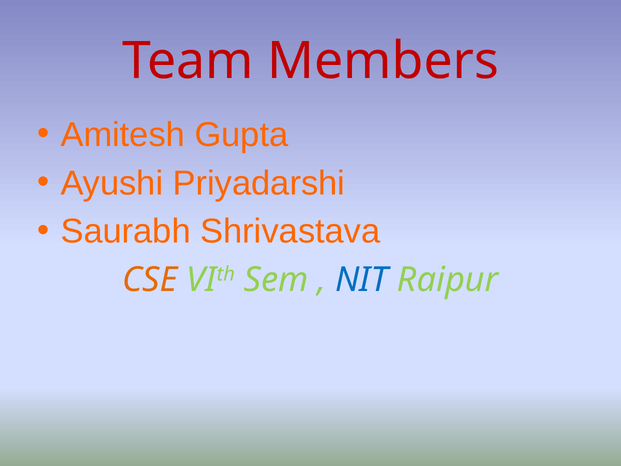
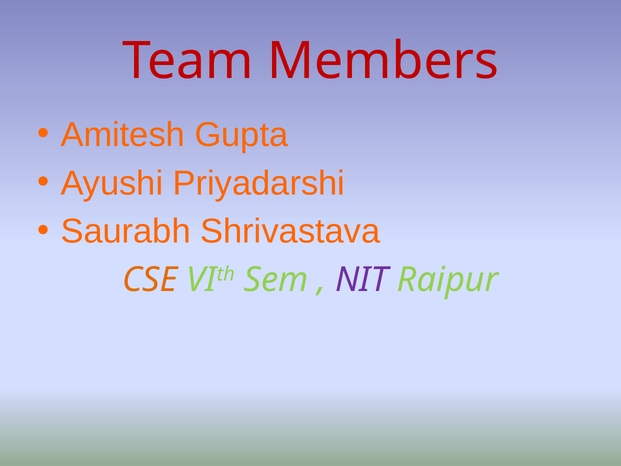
NIT colour: blue -> purple (362, 280)
